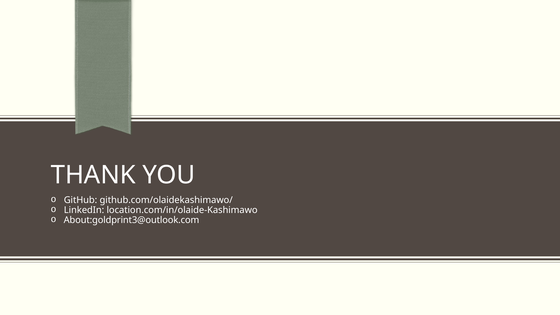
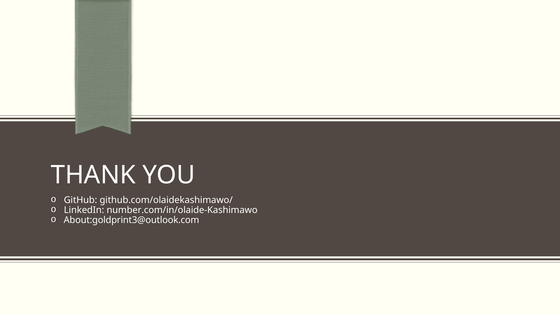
location.com/in/olaide-Kashimawo: location.com/in/olaide-Kashimawo -> number.com/in/olaide-Kashimawo (182, 210)
